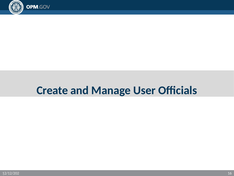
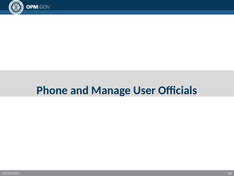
Create: Create -> Phone (52, 90)
